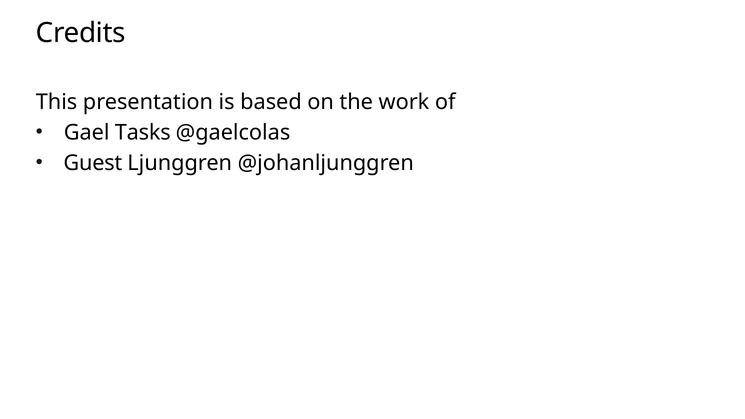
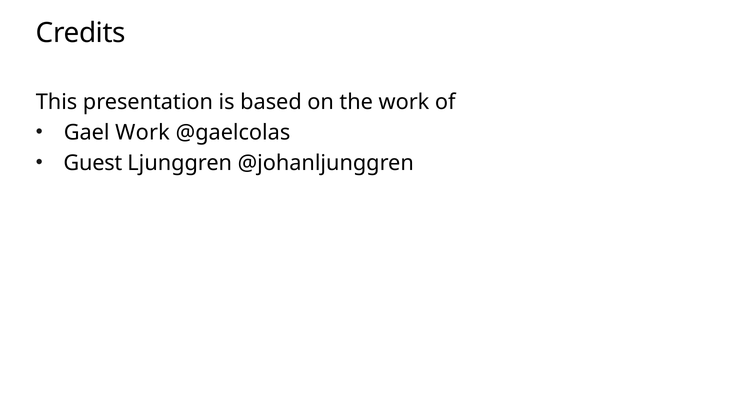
Gael Tasks: Tasks -> Work (143, 133)
